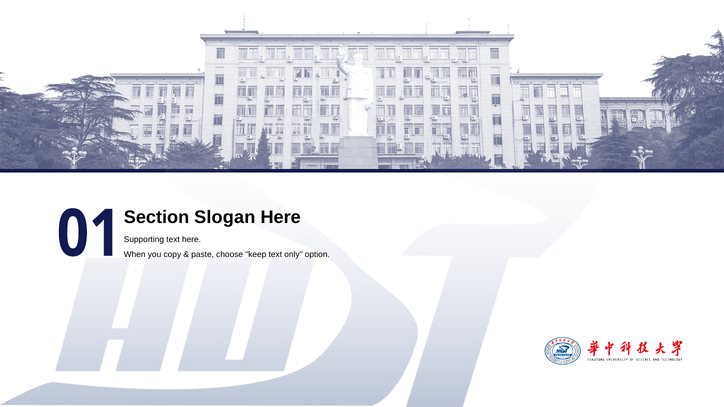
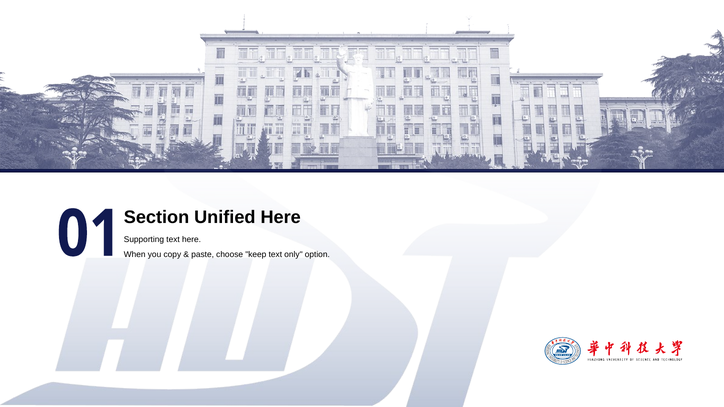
Slogan: Slogan -> Unified (225, 218)
